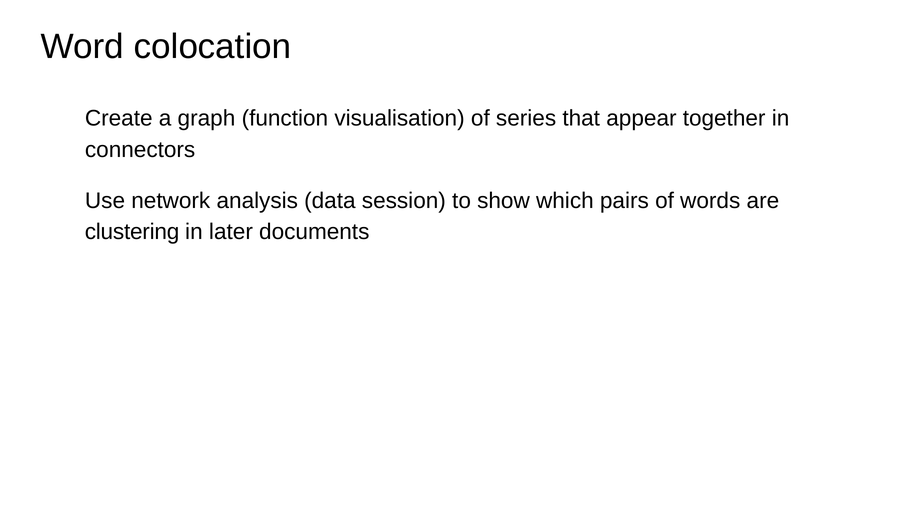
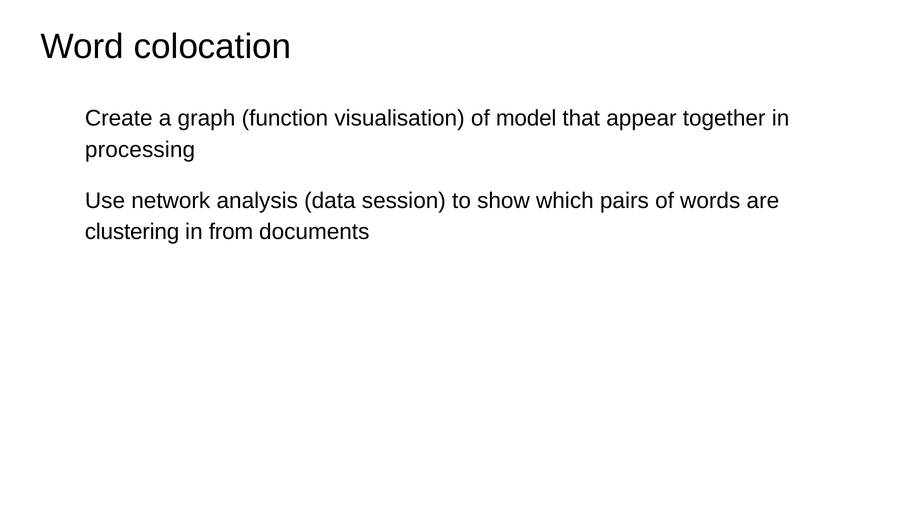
series: series -> model (526, 119)
connectors: connectors -> processing (140, 150)
later: later -> from (231, 232)
